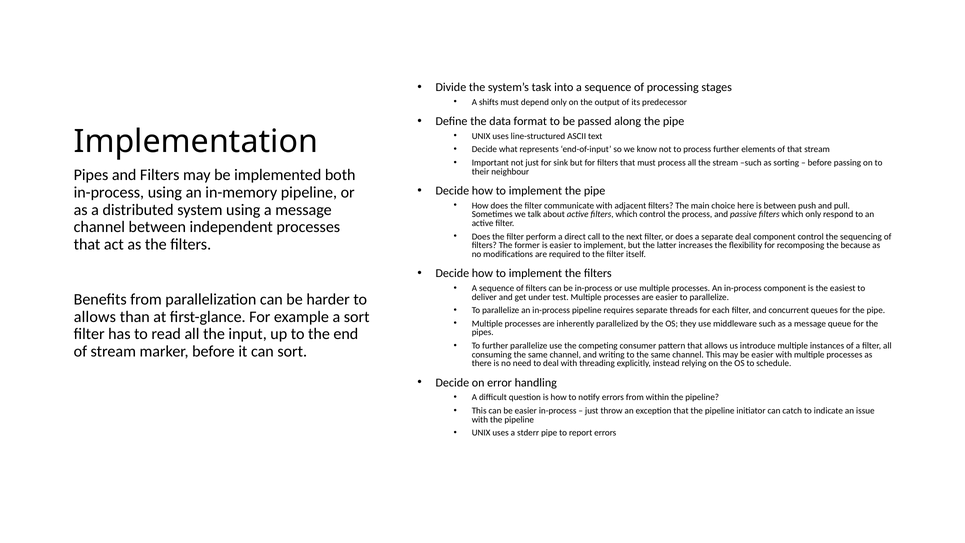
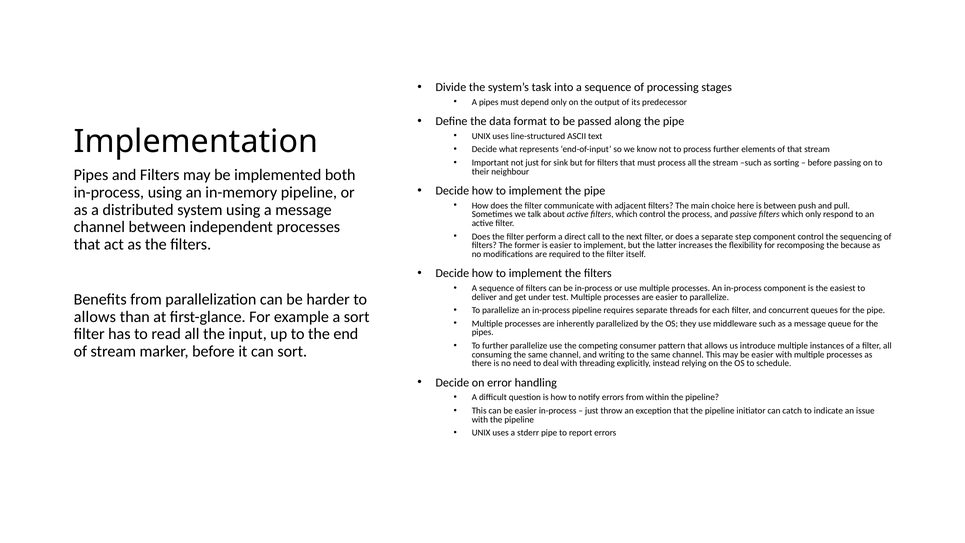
A shifts: shifts -> pipes (489, 102)
separate deal: deal -> step (743, 237)
